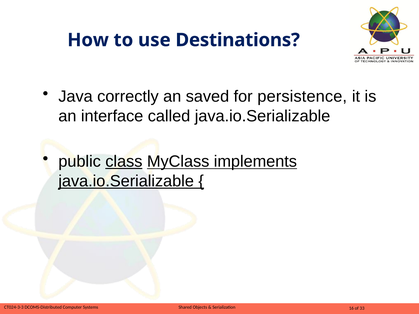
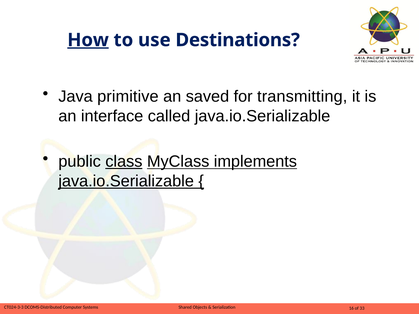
How underline: none -> present (88, 40)
correctly: correctly -> primitive (128, 97)
persistence: persistence -> transmitting (302, 97)
